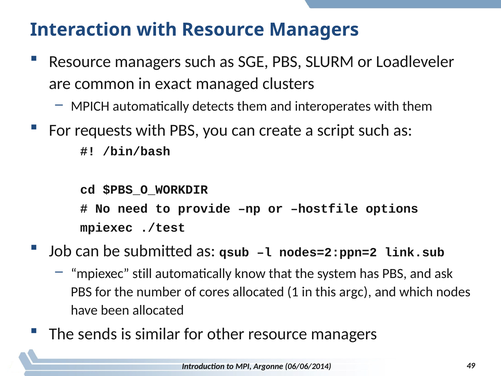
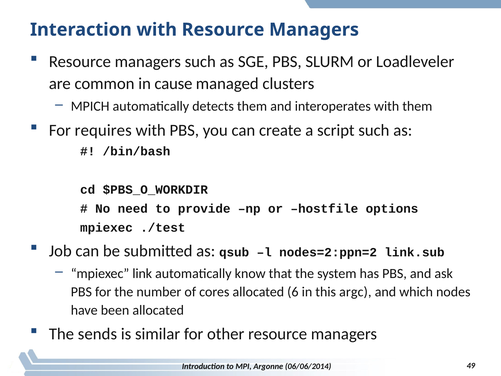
exact: exact -> cause (173, 84)
requests: requests -> requires (103, 130)
still: still -> link (142, 273)
1: 1 -> 6 (293, 292)
